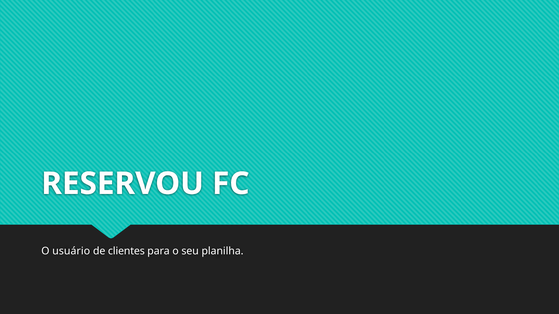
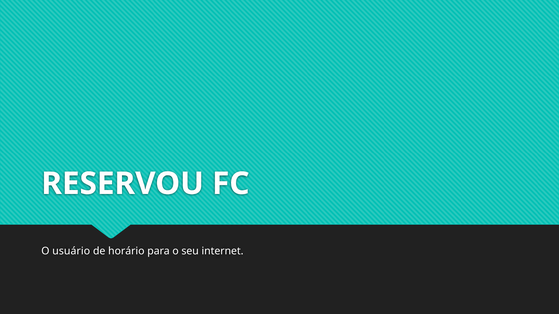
clientes: clientes -> horário (126, 251)
planilha: planilha -> internet (223, 251)
